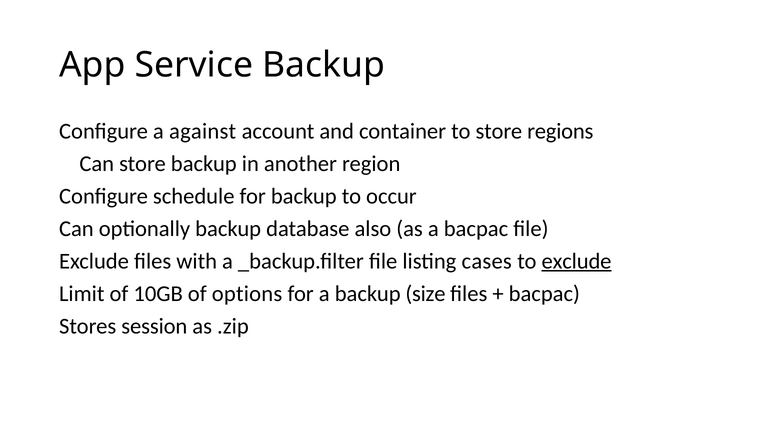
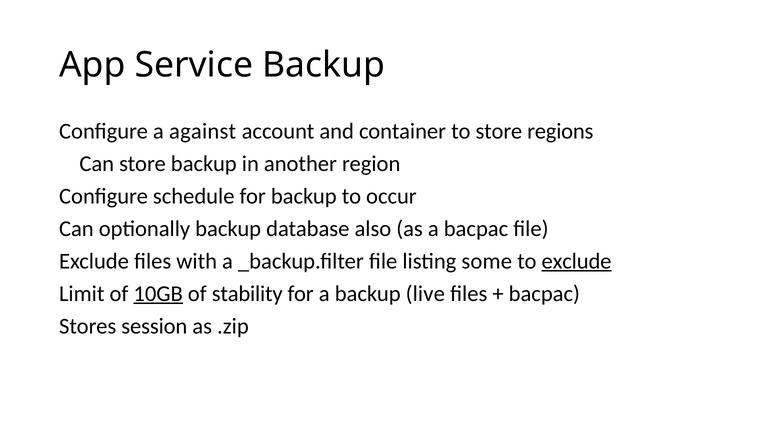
cases: cases -> some (487, 261)
10GB underline: none -> present (158, 294)
options: options -> stability (247, 294)
size: size -> live (425, 294)
